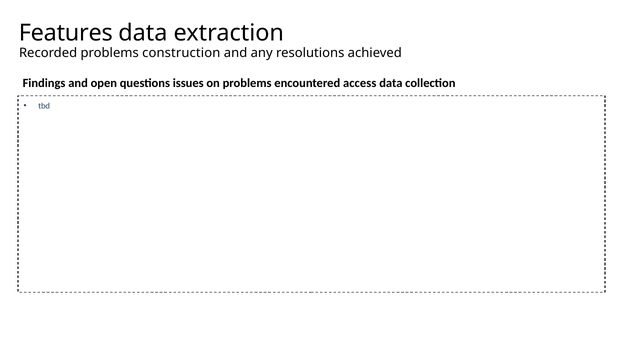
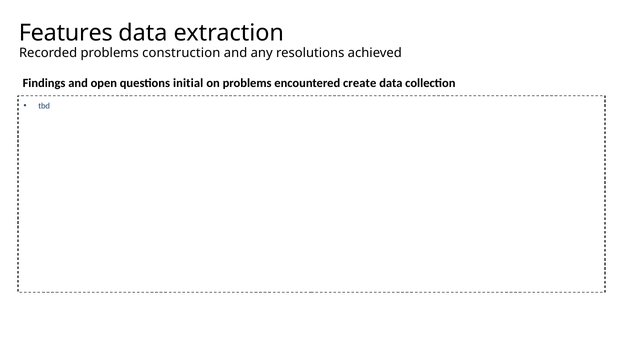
issues: issues -> initial (188, 83)
access: access -> create (360, 83)
